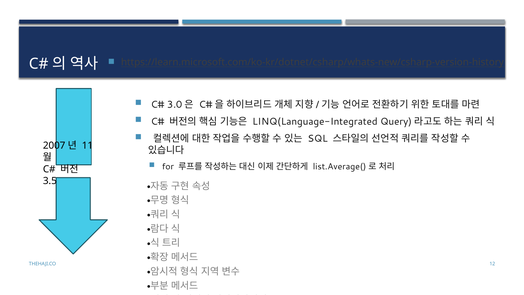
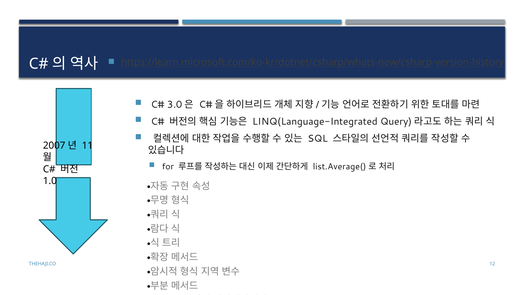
3.5: 3.5 -> 1.0 (50, 181)
